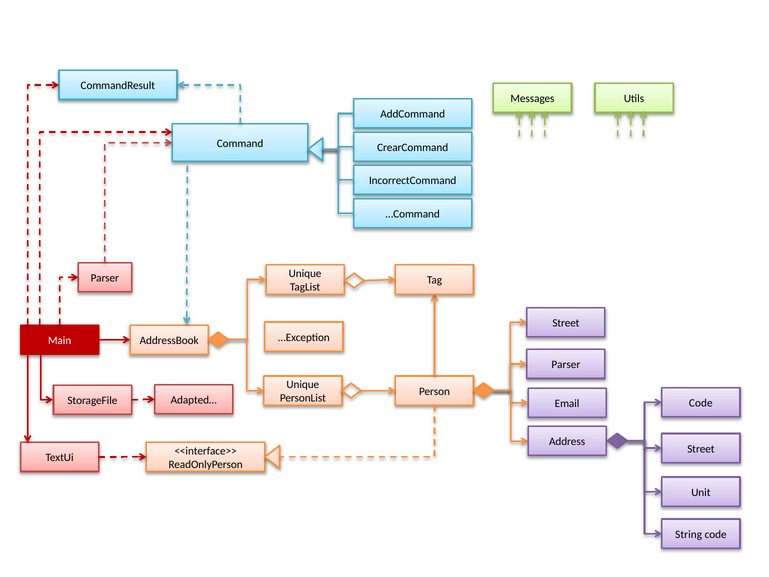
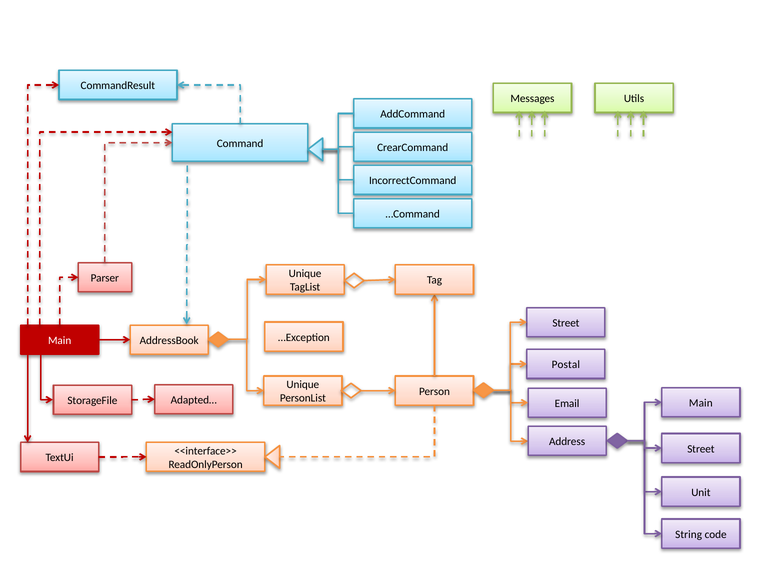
Parser: Parser -> Postal (566, 365)
Code: Code -> Main (701, 403)
